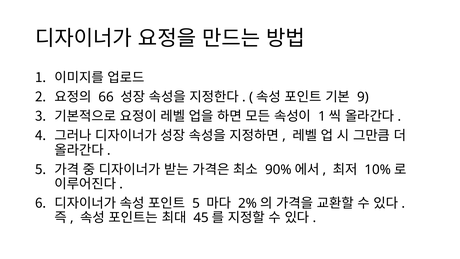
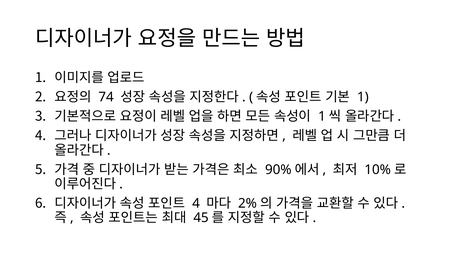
66: 66 -> 74 (106, 97)
9: 9 -> 1 (363, 97)
5: 5 -> 4 (196, 203)
